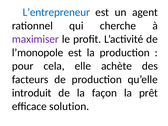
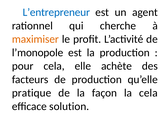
maximiser colour: purple -> orange (35, 39)
introduit: introduit -> pratique (32, 93)
la prêt: prêt -> cela (148, 93)
